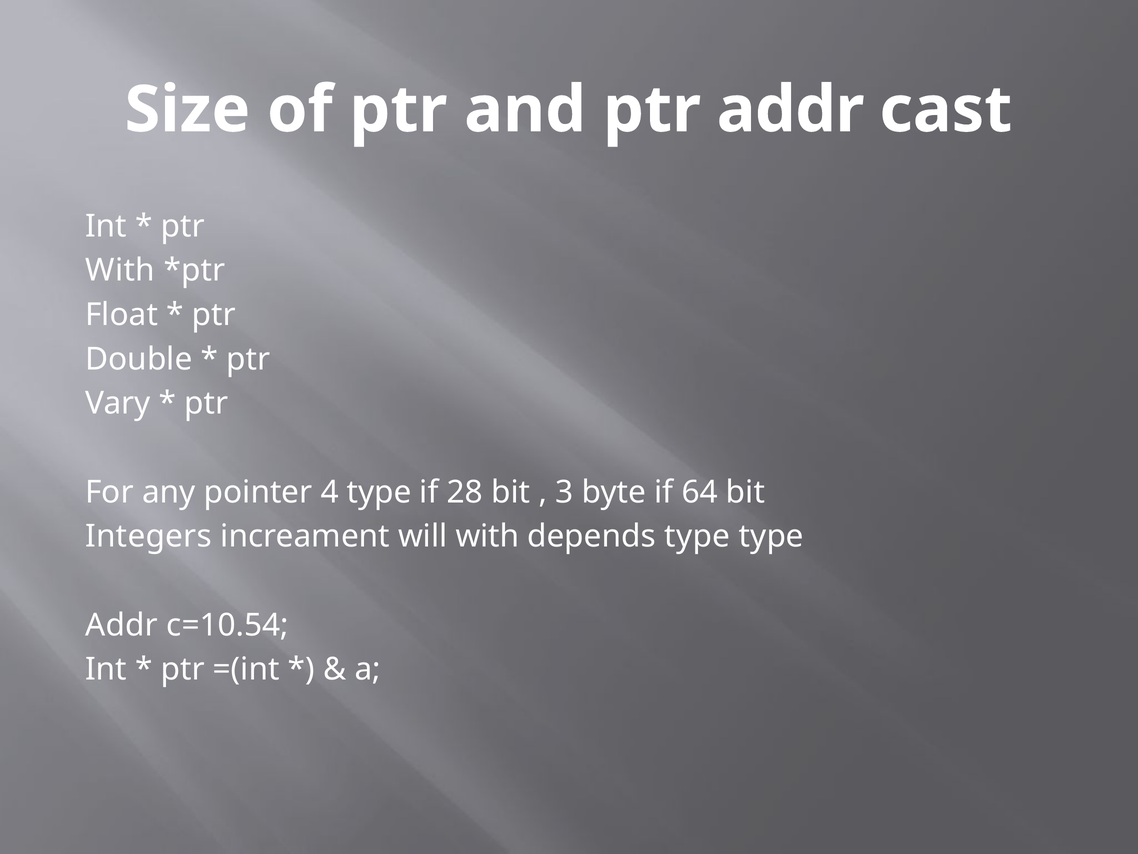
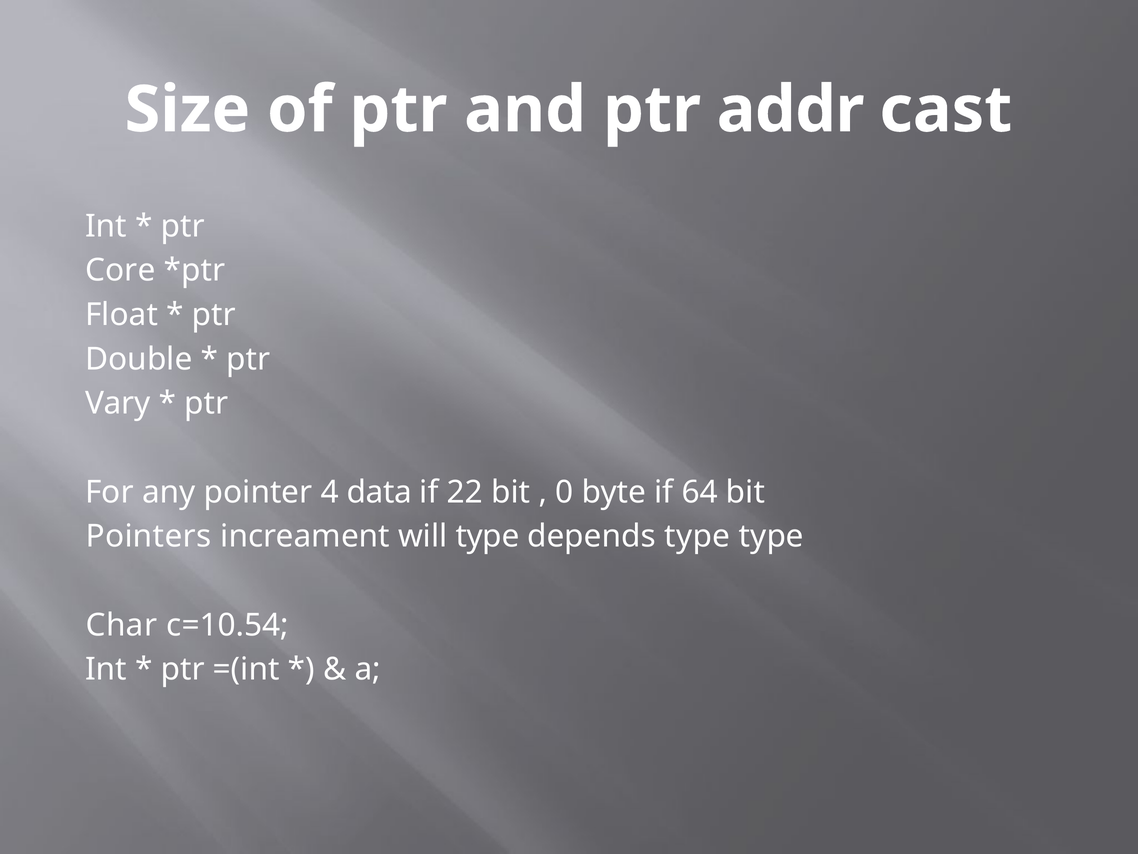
With: With -> Core (120, 270)
4 type: type -> data (379, 492)
28: 28 -> 22 (465, 492)
3: 3 -> 0 (564, 492)
Integers: Integers -> Pointers (148, 536)
will with: with -> type (488, 536)
Addr: Addr -> Char (121, 625)
